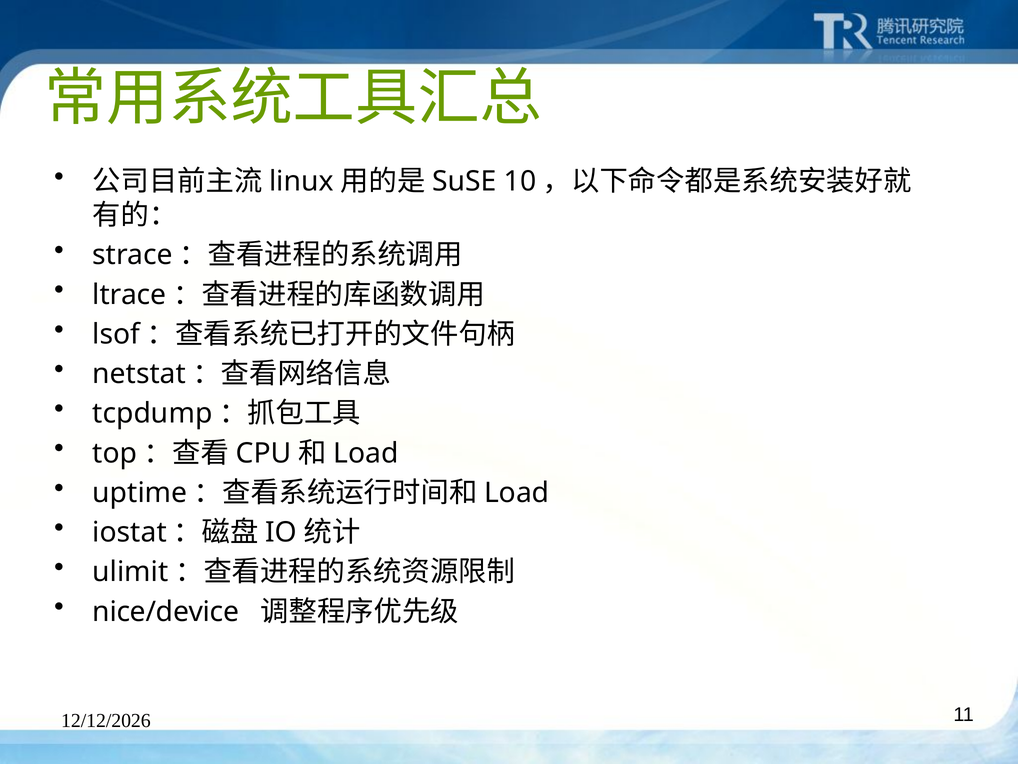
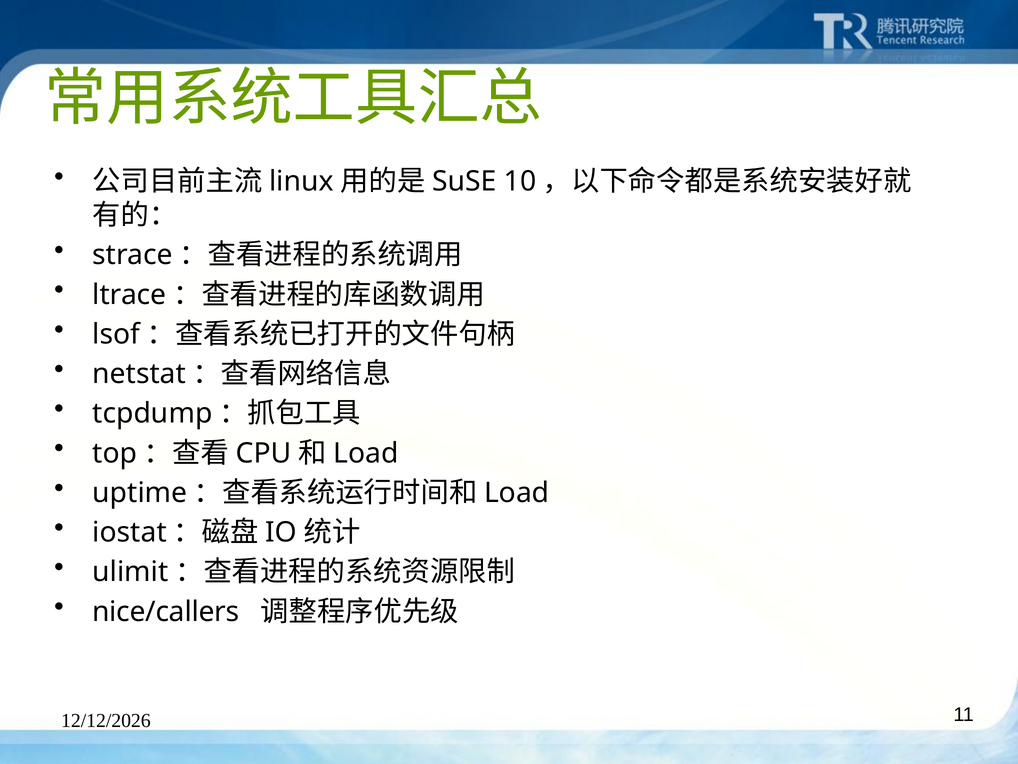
nice/device: nice/device -> nice/callers (166, 611)
